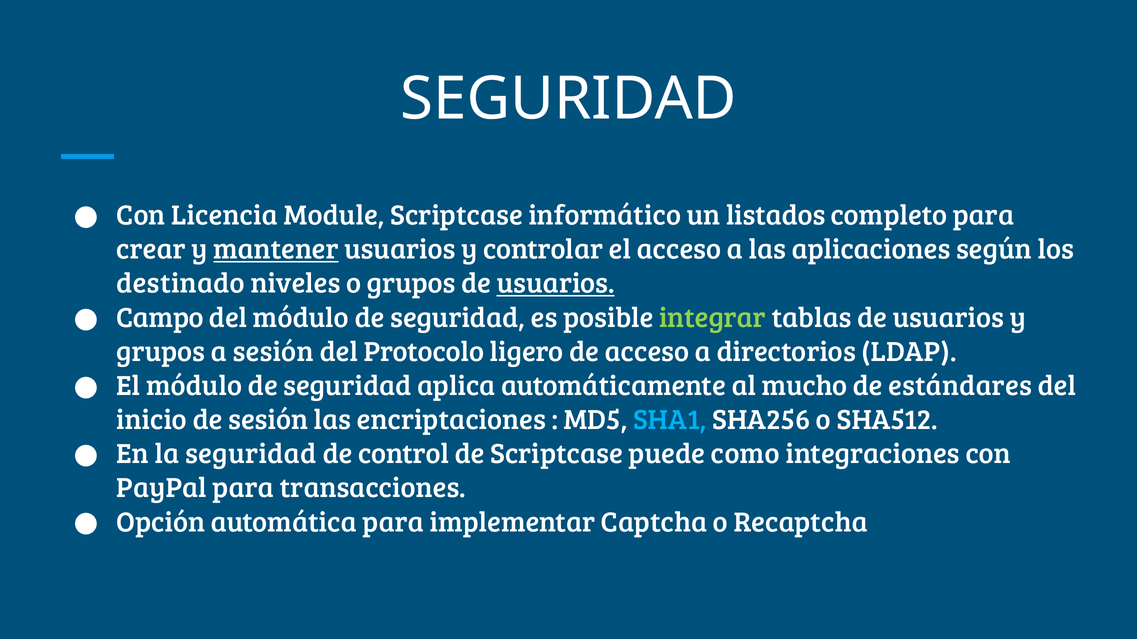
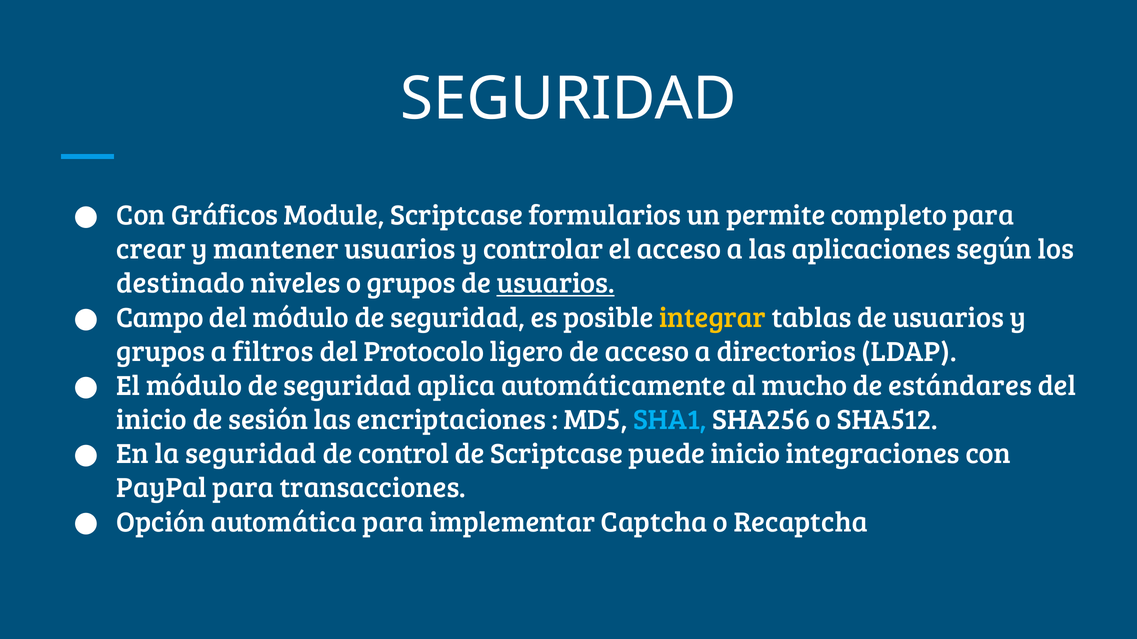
Licencia: Licencia -> Gráficos (225, 216)
informático: informático -> formularios (605, 216)
listados: listados -> permite (776, 216)
mantener underline: present -> none (276, 250)
integrar colour: light green -> yellow (713, 318)
a sesión: sesión -> filtros (273, 352)
puede como: como -> inicio (746, 454)
